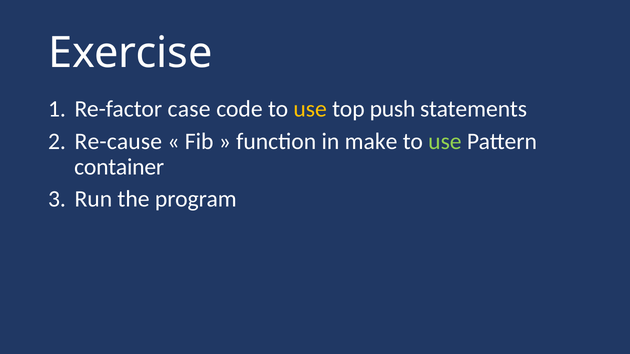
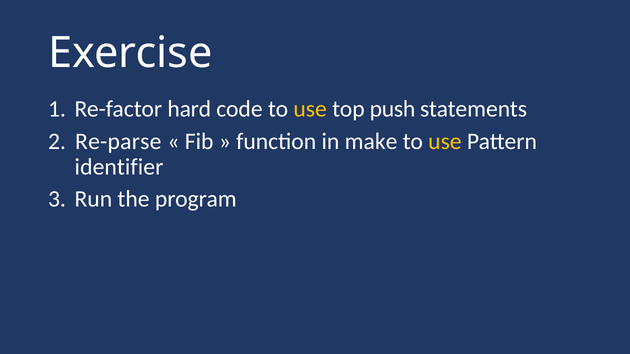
case: case -> hard (189, 109)
Re-cause: Re-cause -> Re-parse (118, 141)
use colour: light green -> yellow (445, 141)
container: container -> identifier (119, 167)
